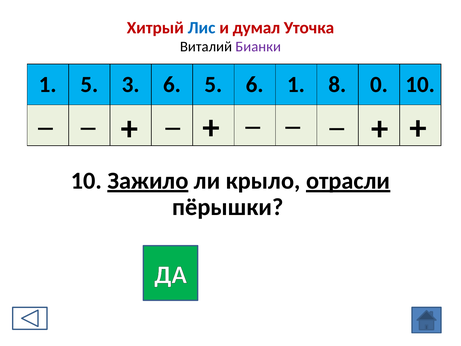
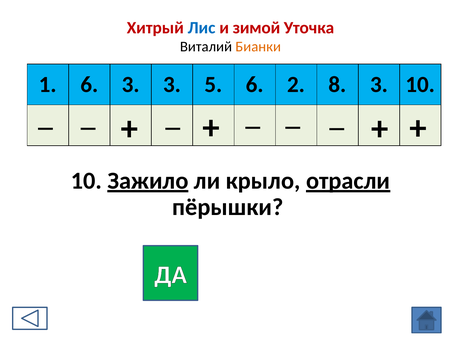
думал: думал -> зимой (256, 28)
Бианки colour: purple -> orange (258, 47)
1 5: 5 -> 6 (89, 85)
3 6: 6 -> 3 (172, 85)
6 1: 1 -> 2 (296, 85)
8 0: 0 -> 3 (379, 85)
